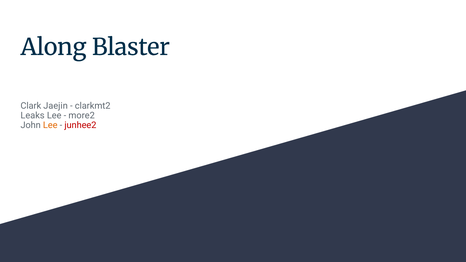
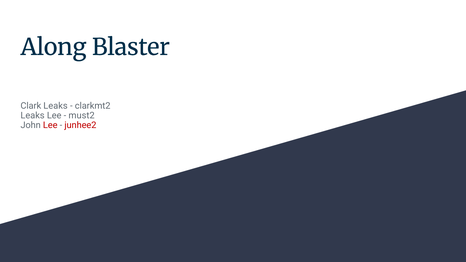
Clark Jaejin: Jaejin -> Leaks (56, 106)
more2: more2 -> must2 (82, 116)
Lee colour: orange -> red (50, 125)
